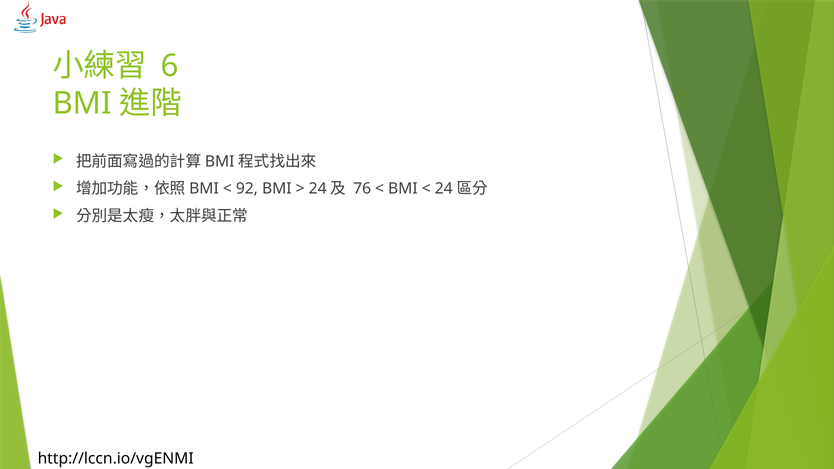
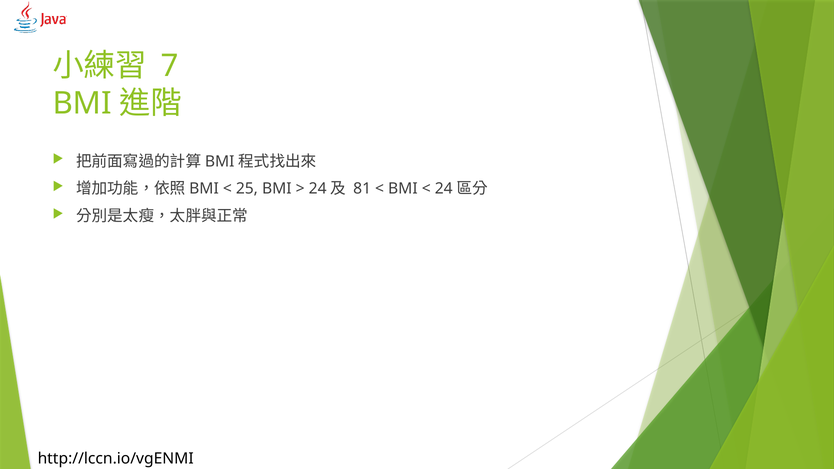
6: 6 -> 7 (170, 66)
92: 92 -> 25 (247, 189)
76: 76 -> 81 (362, 189)
